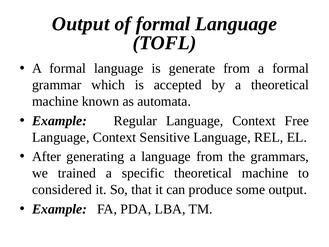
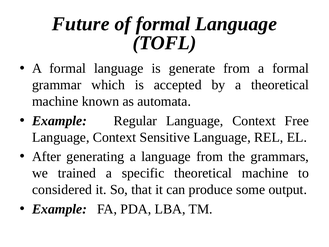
Output: Output -> Future (81, 24)
